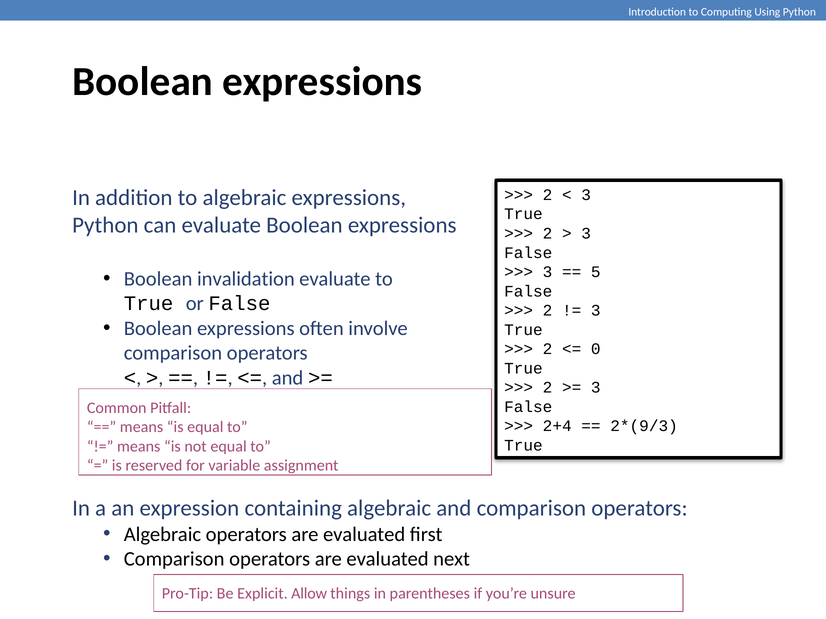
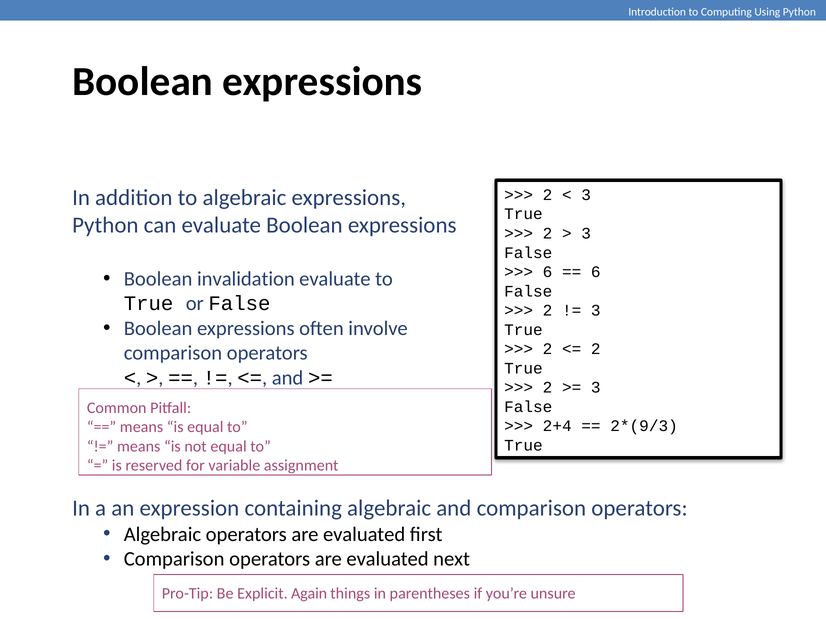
3: 3 -> 6 (547, 272)
5: 5 -> 6 (596, 272)
0: 0 -> 2 (596, 349)
Allow: Allow -> Again (309, 594)
